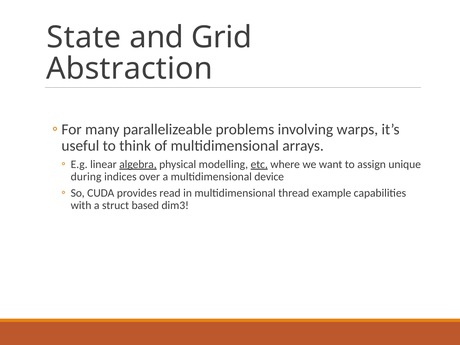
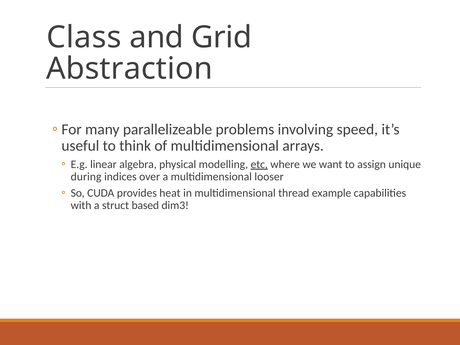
State: State -> Class (84, 37)
warps: warps -> speed (357, 129)
algebra underline: present -> none (138, 164)
device: device -> looser (269, 177)
read: read -> heat (170, 193)
